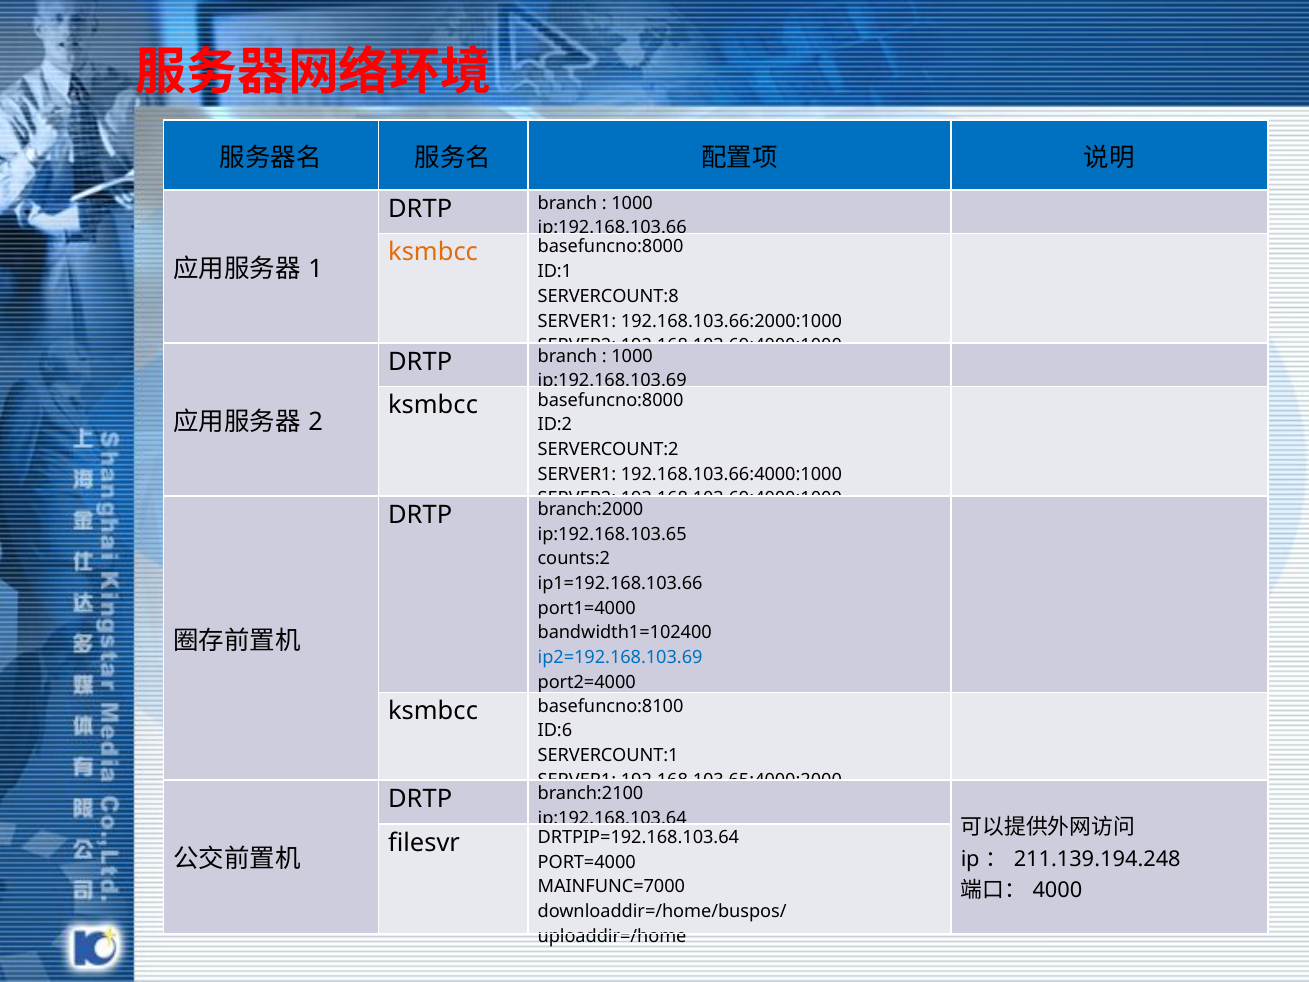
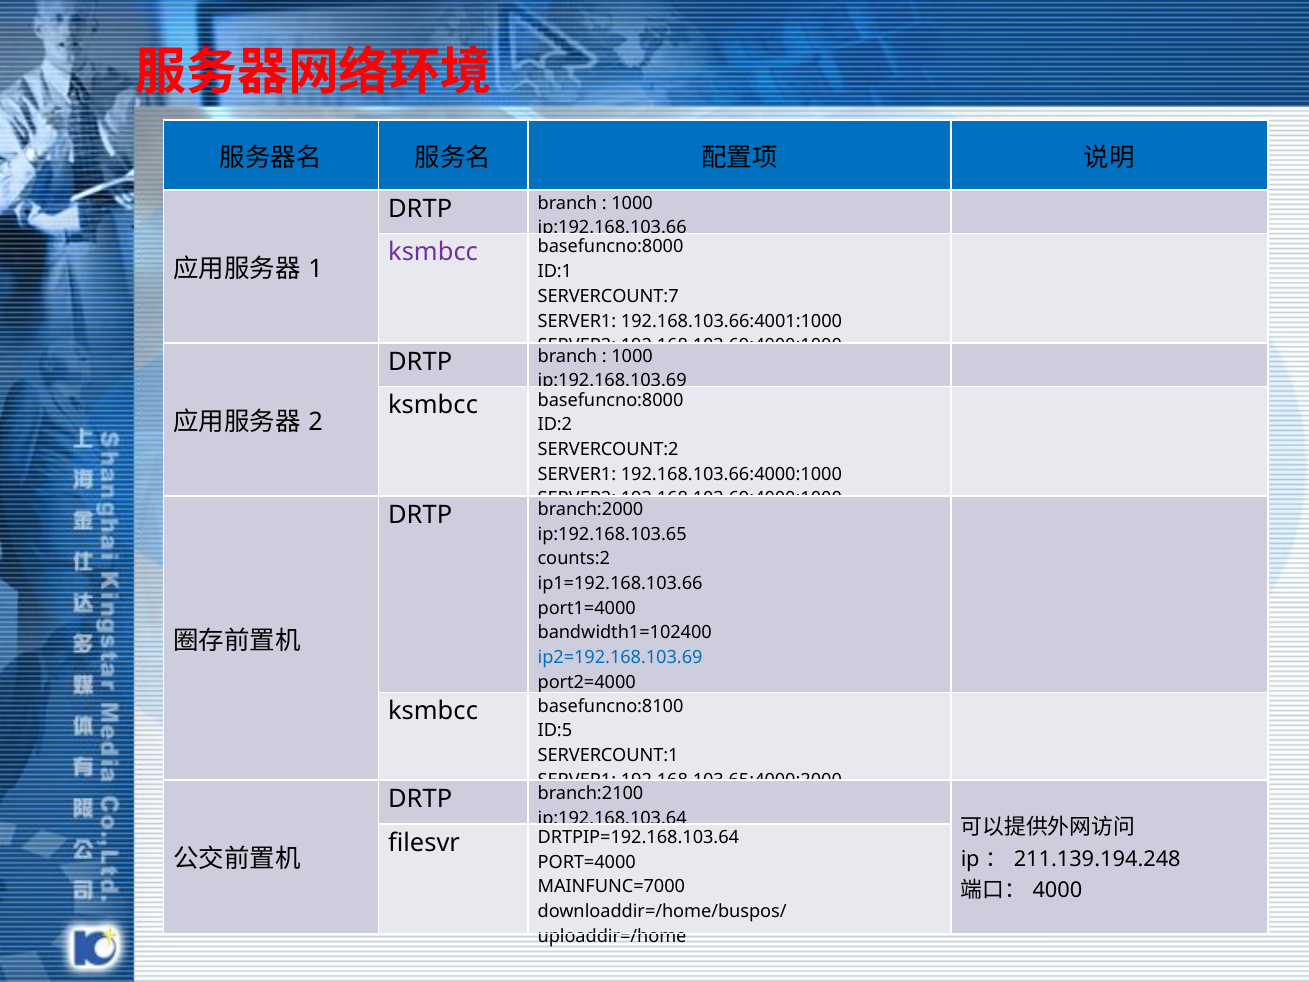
ksmbcc colour: orange -> purple (433, 252)
SERVERCOUNT:8: SERVERCOUNT:8 -> SERVERCOUNT:7 (608, 296)
192.168.103.66:2000:1000: 192.168.103.66:2000:1000 -> 192.168.103.66:4001:1000 (732, 321)
ID:6: ID:6 -> ID:5 (555, 731)
